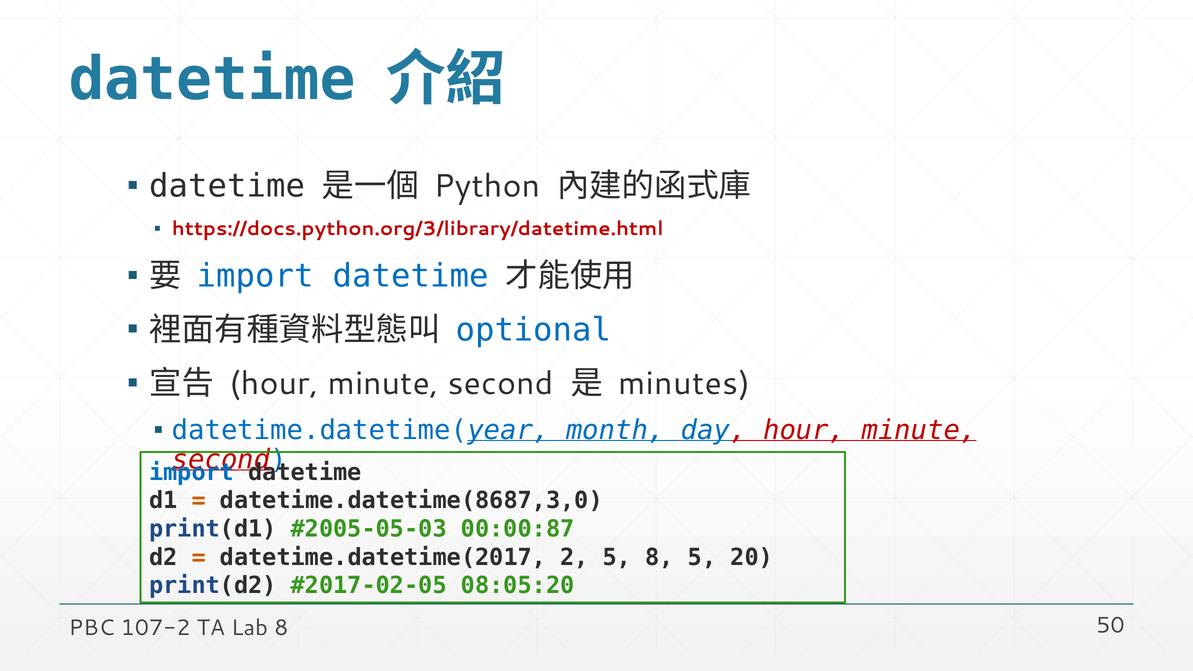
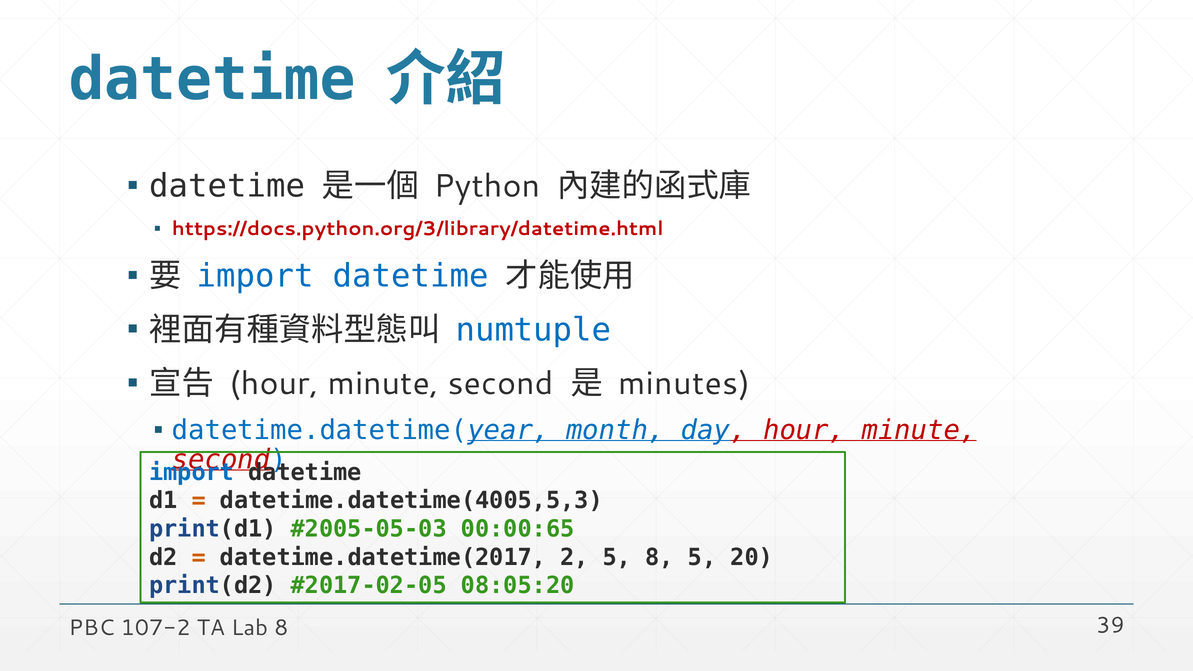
optional: optional -> numtuple (533, 330)
datetime.datetime(8687,3,0: datetime.datetime(8687,3,0 -> datetime.datetime(4005,5,3 (411, 501)
00:00:87: 00:00:87 -> 00:00:65 (518, 529)
50: 50 -> 39 (1110, 625)
